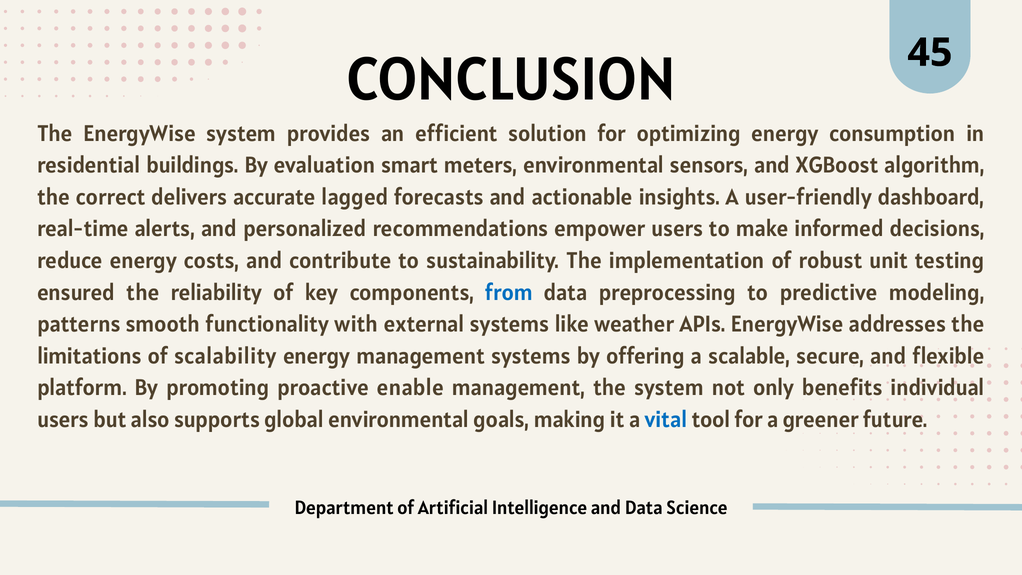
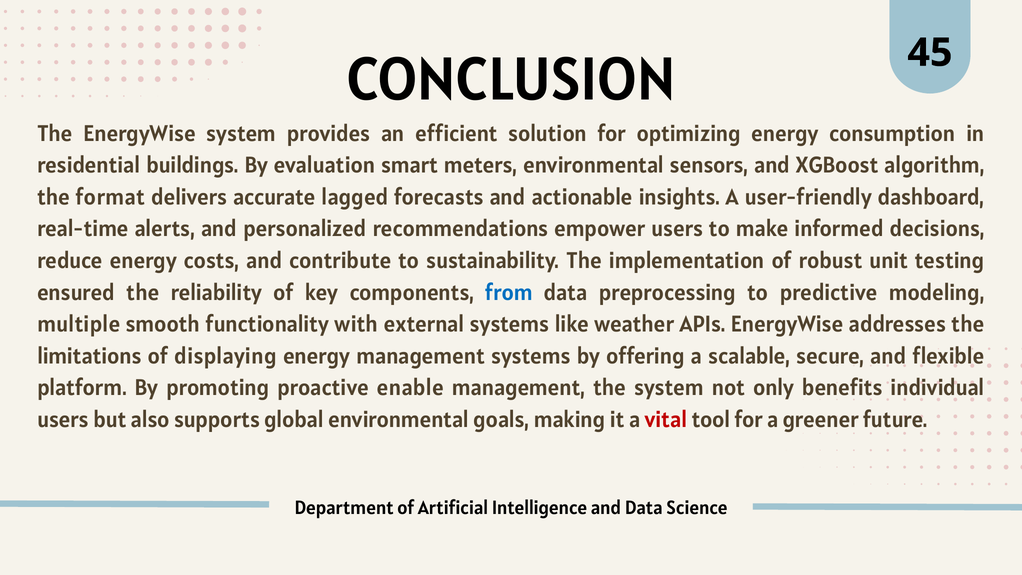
correct: correct -> format (111, 197)
patterns: patterns -> multiple (79, 324)
scalability: scalability -> displaying (226, 356)
vital colour: blue -> red (666, 420)
